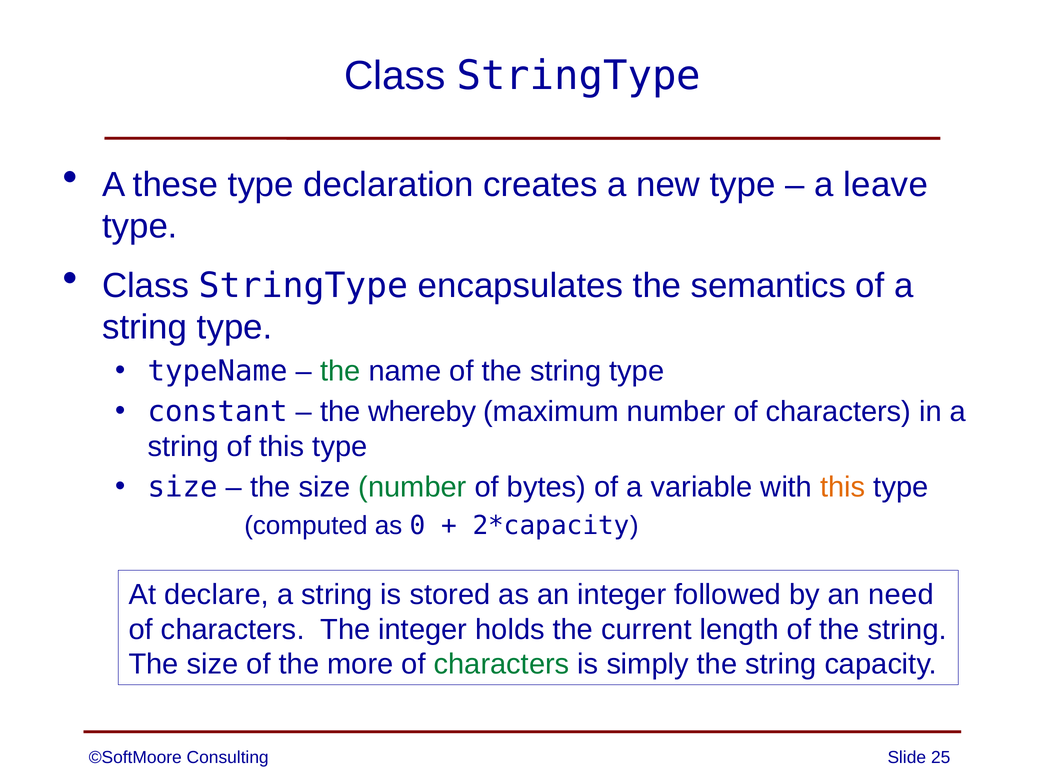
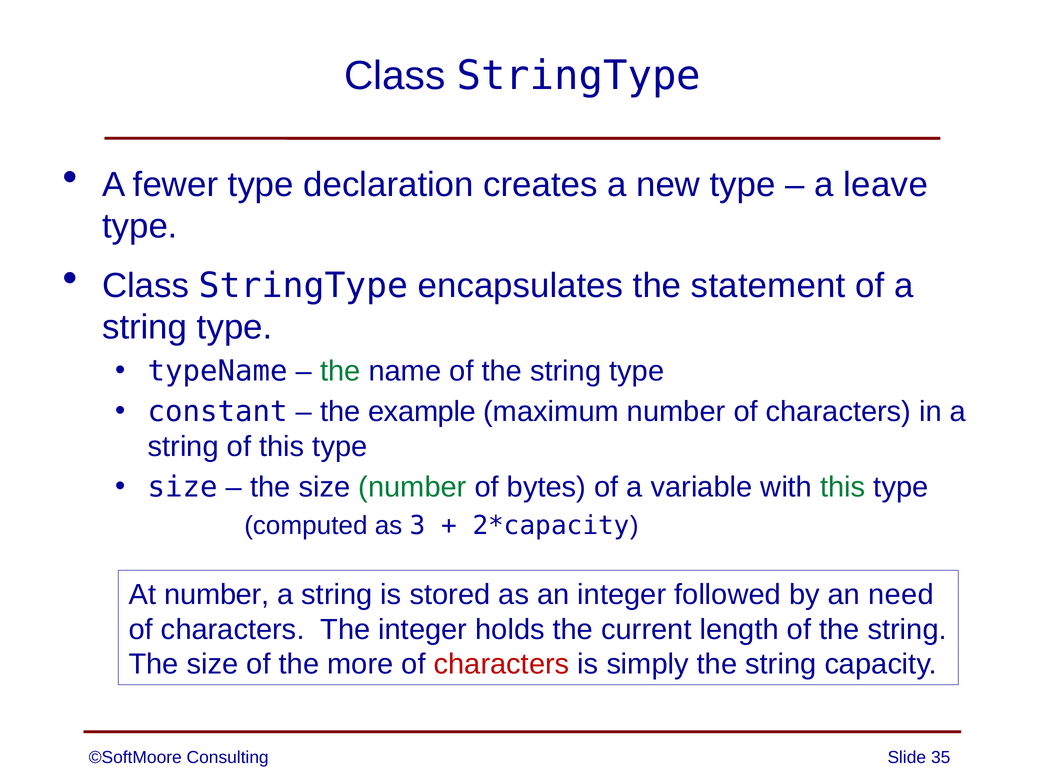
these: these -> fewer (176, 184)
semantics: semantics -> statement (768, 285)
whereby: whereby -> example (422, 412)
this colour: orange -> green (843, 487)
0: 0 -> 3 (418, 525)
At declare: declare -> number (217, 594)
characters colour: green -> red (502, 664)
25: 25 -> 35 (941, 757)
